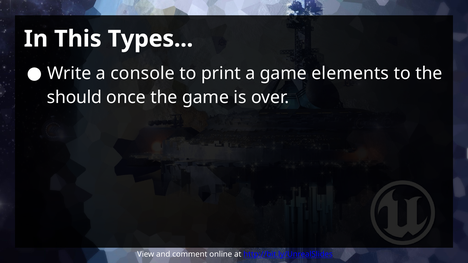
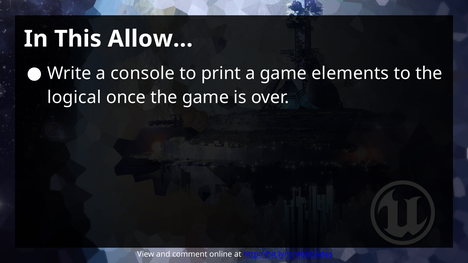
Types: Types -> Allow (150, 39)
should: should -> logical (74, 98)
